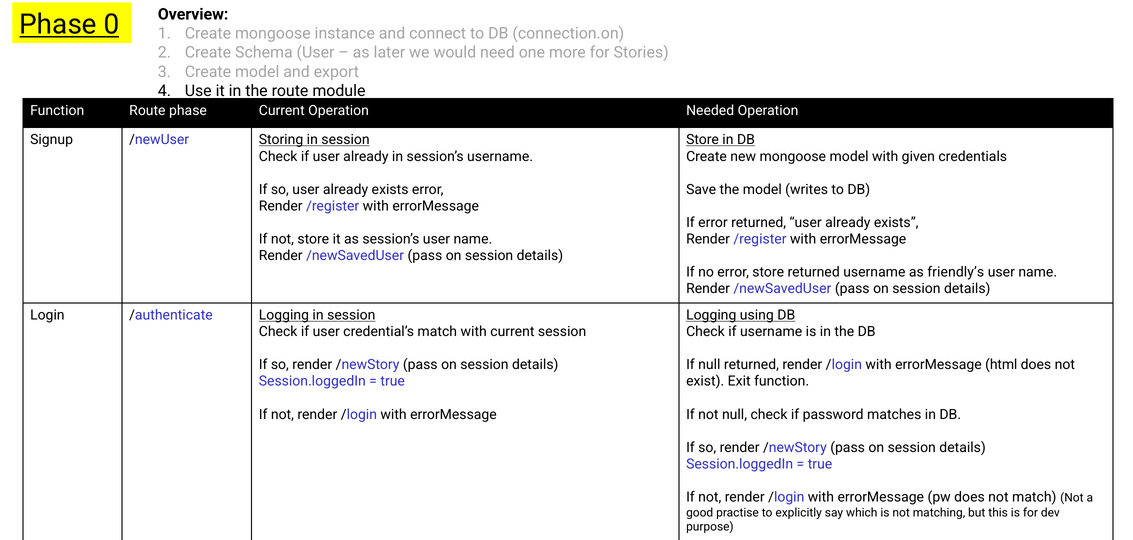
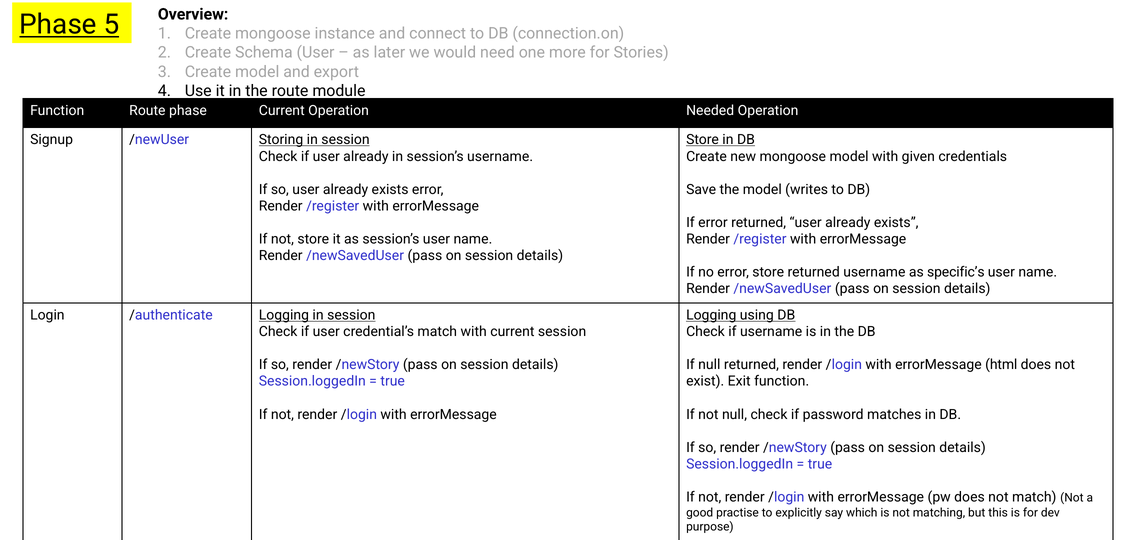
0: 0 -> 5 (111, 25)
friendly’s: friendly’s -> specific’s (956, 272)
